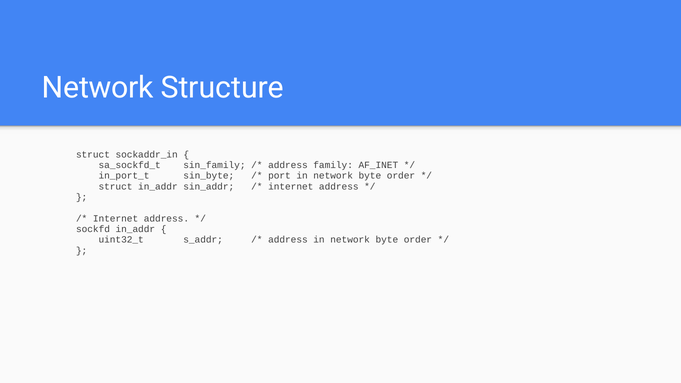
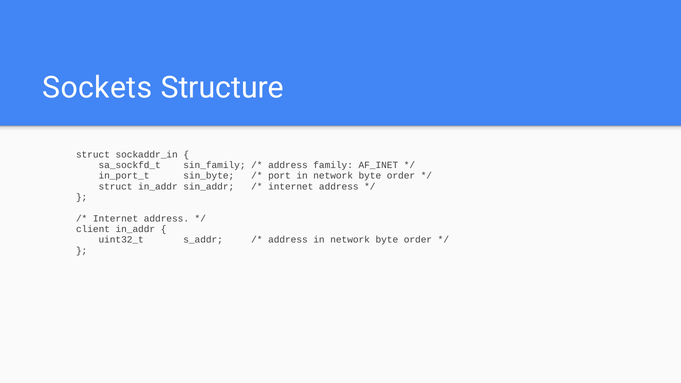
Network: Network -> Sockets (97, 88)
sockfd: sockfd -> client (93, 229)
